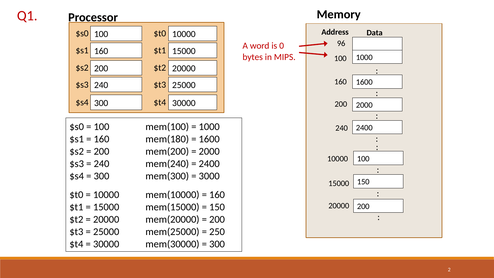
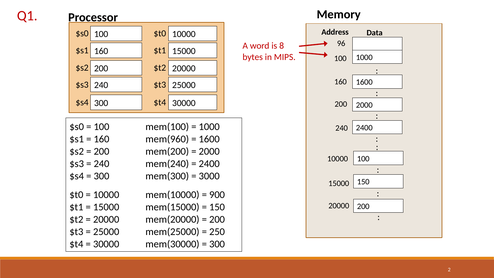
0: 0 -> 8 (282, 46)
mem(180: mem(180 -> mem(960 (167, 139)
160: 160 -> 900 (217, 195)
